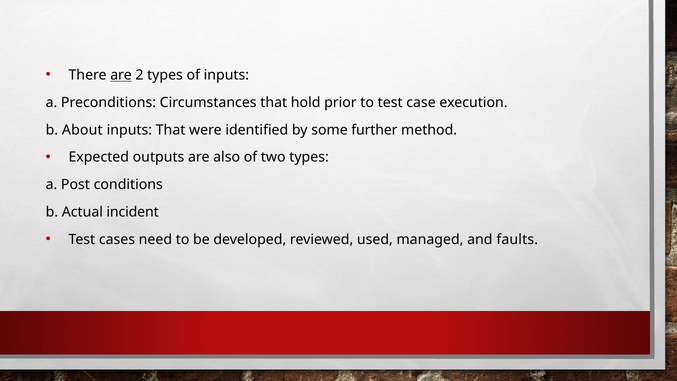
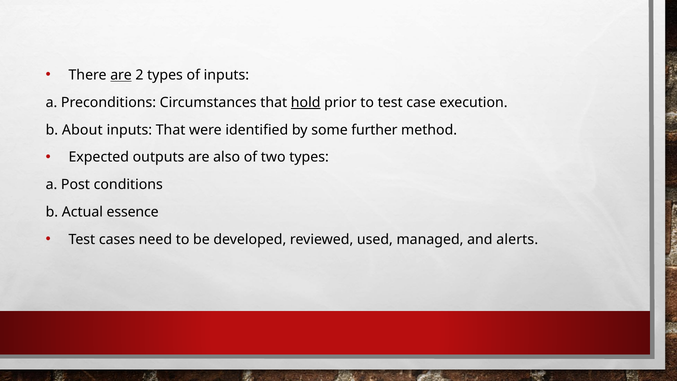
hold underline: none -> present (306, 102)
incident: incident -> essence (133, 212)
faults: faults -> alerts (517, 239)
